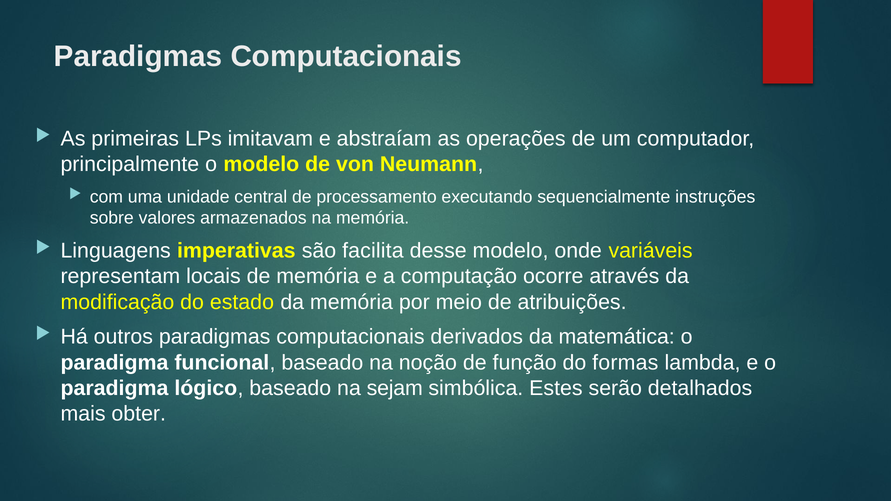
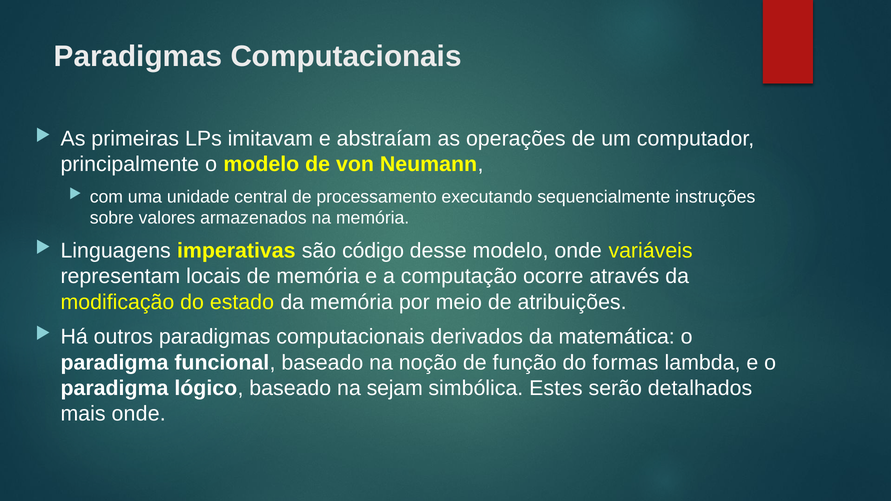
facilita: facilita -> código (373, 251)
mais obter: obter -> onde (139, 414)
